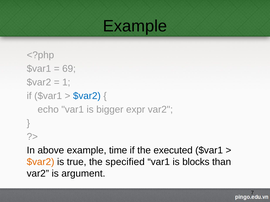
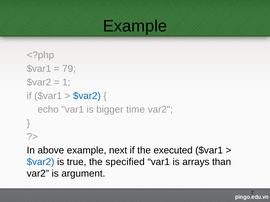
69: 69 -> 79 (69, 69)
expr: expr -> time (136, 110)
time: time -> next (118, 151)
$var2 colour: orange -> blue (41, 162)
blocks: blocks -> arrays (196, 162)
